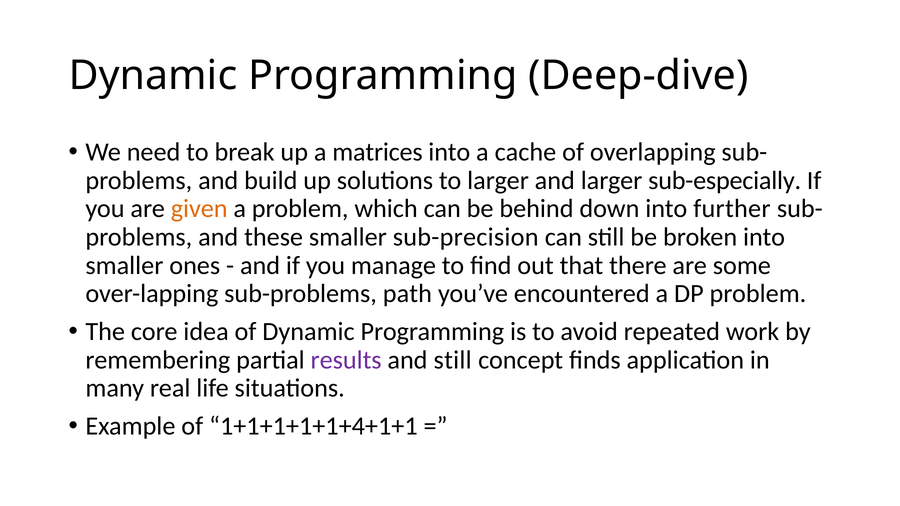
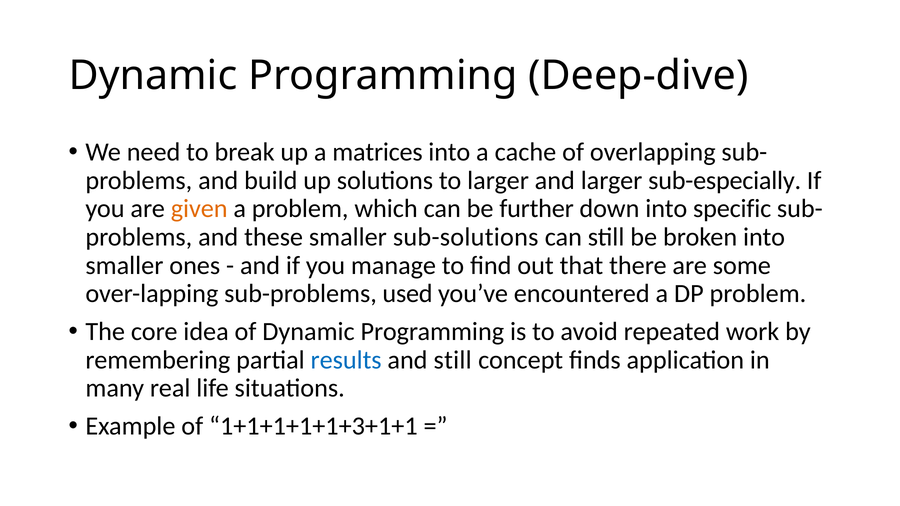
behind: behind -> further (537, 209)
further: further -> specific (732, 209)
sub-precision: sub-precision -> sub-solutions (466, 237)
path: path -> used (408, 294)
results colour: purple -> blue (346, 360)
1+1+1+1+1+4+1+1: 1+1+1+1+1+4+1+1 -> 1+1+1+1+1+3+1+1 (313, 426)
